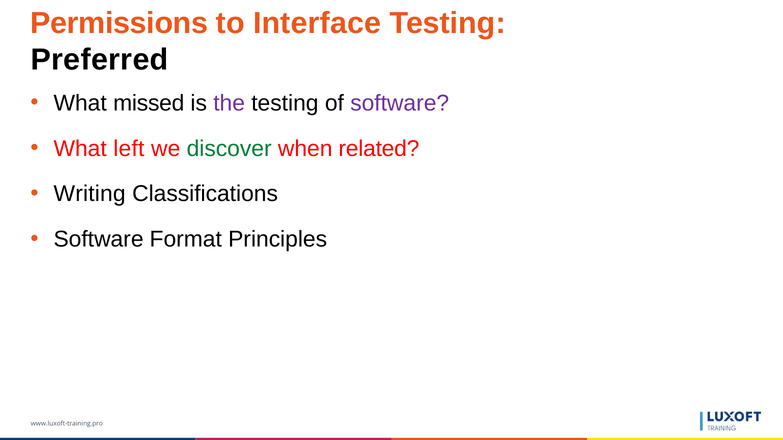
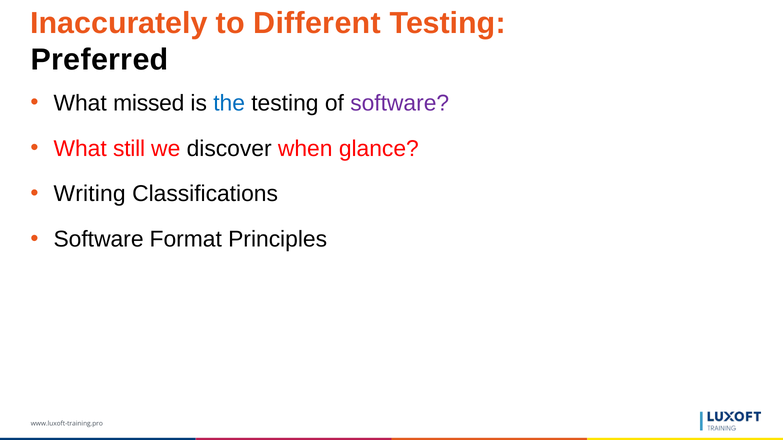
Permissions: Permissions -> Inaccurately (119, 23)
Interface: Interface -> Different (317, 23)
the colour: purple -> blue (229, 103)
left: left -> still (129, 149)
discover colour: green -> black (229, 149)
related: related -> glance (379, 149)
